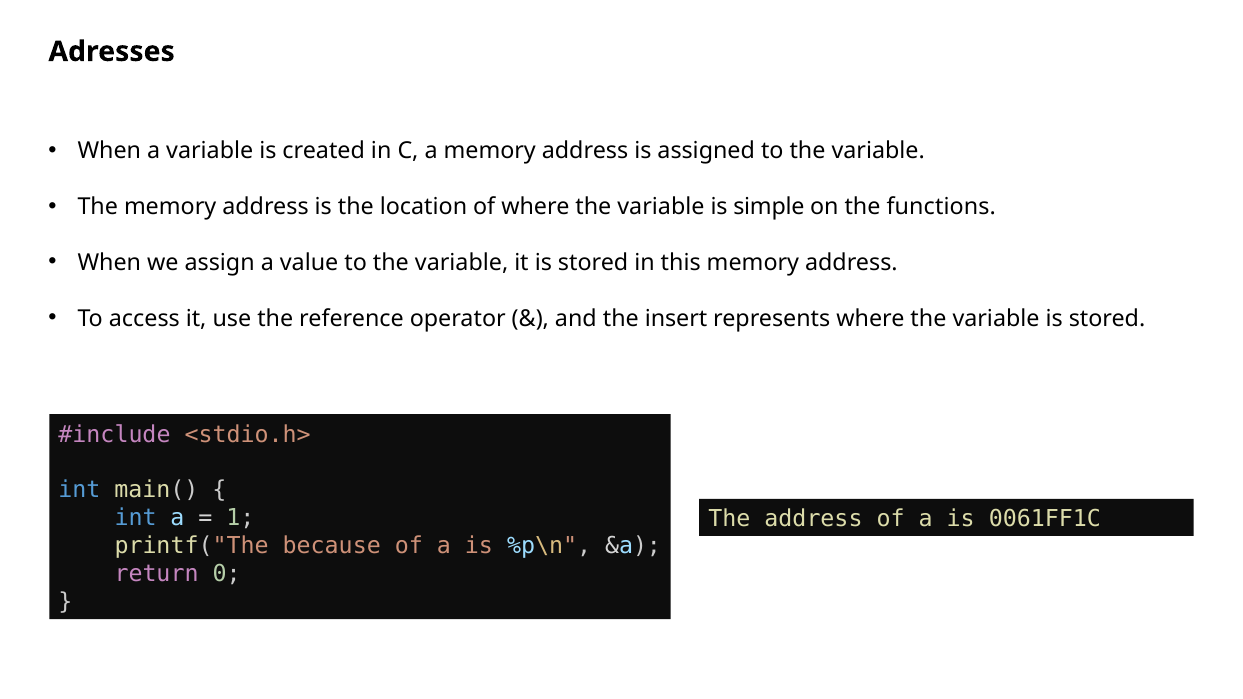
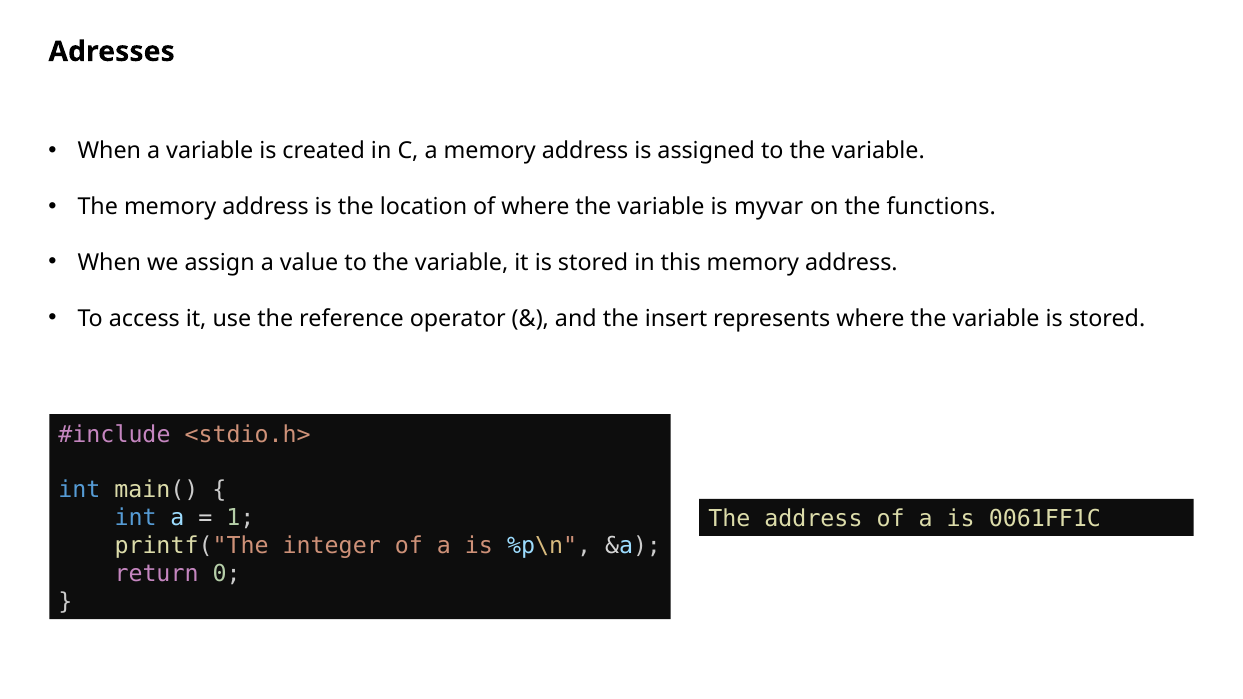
simple: simple -> myvar (769, 207)
because: because -> integer (332, 546)
